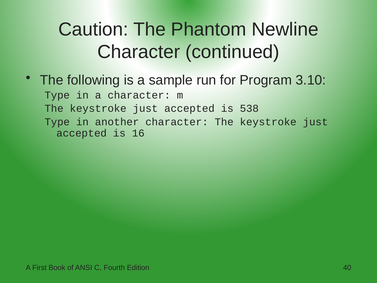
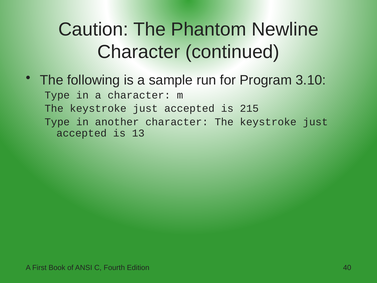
538: 538 -> 215 (249, 108)
16: 16 -> 13 (138, 133)
